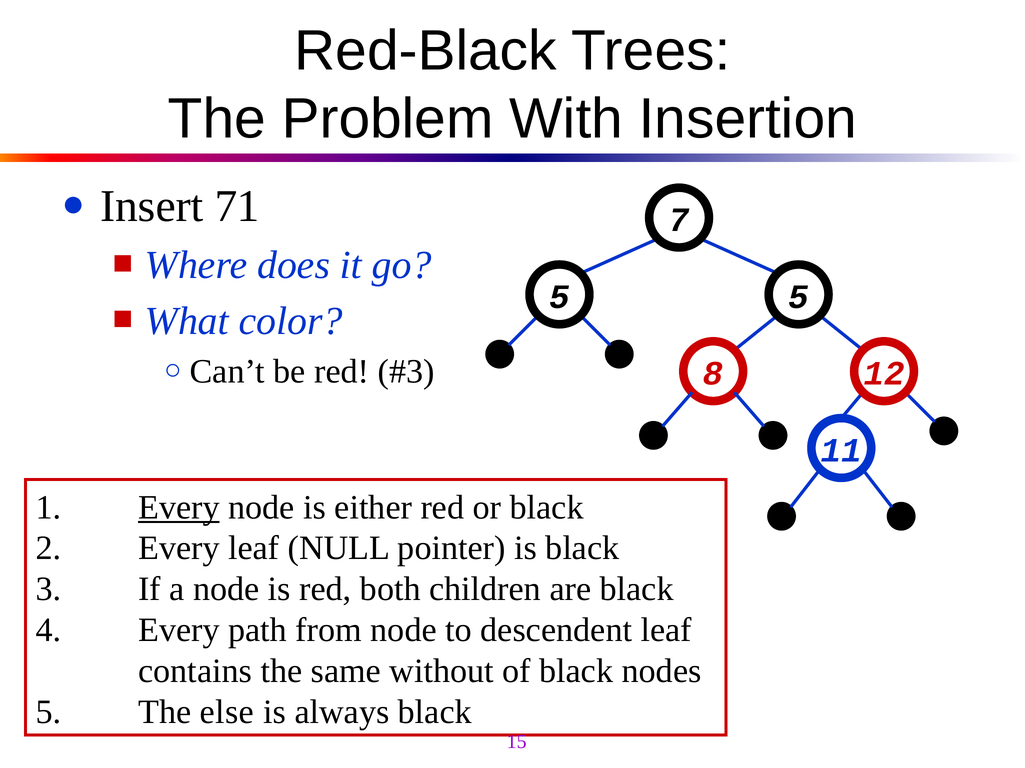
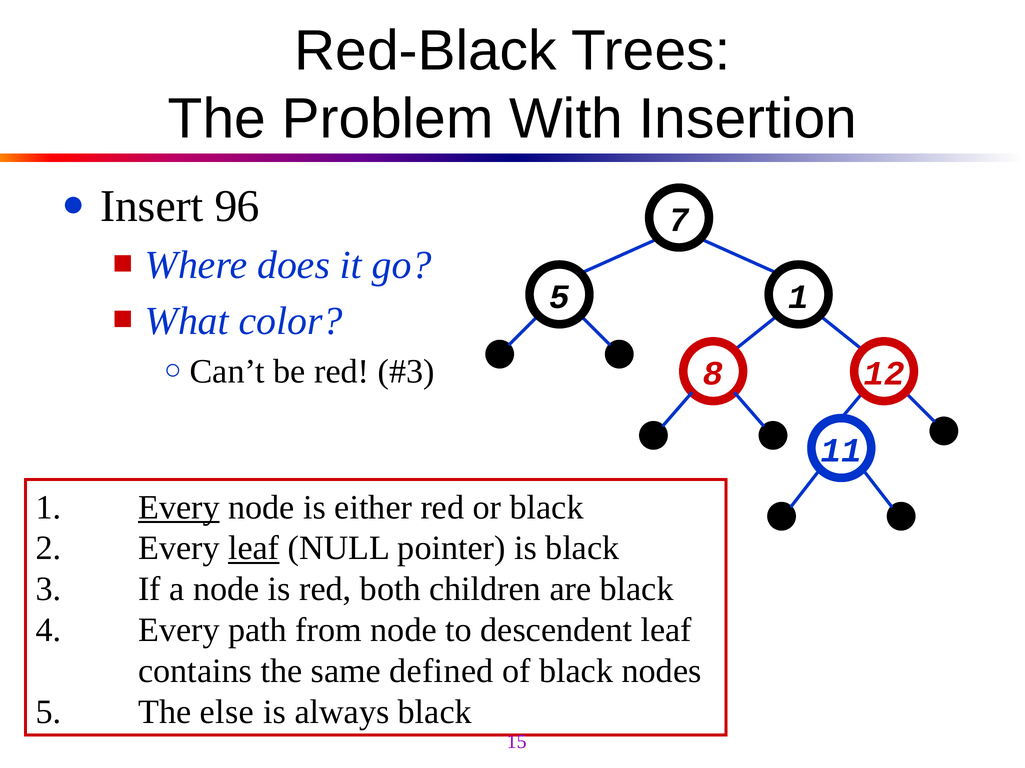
71: 71 -> 96 (237, 207)
5 5: 5 -> 1 (799, 297)
leaf underline: none -> present (254, 549)
without: without -> defined (441, 672)
